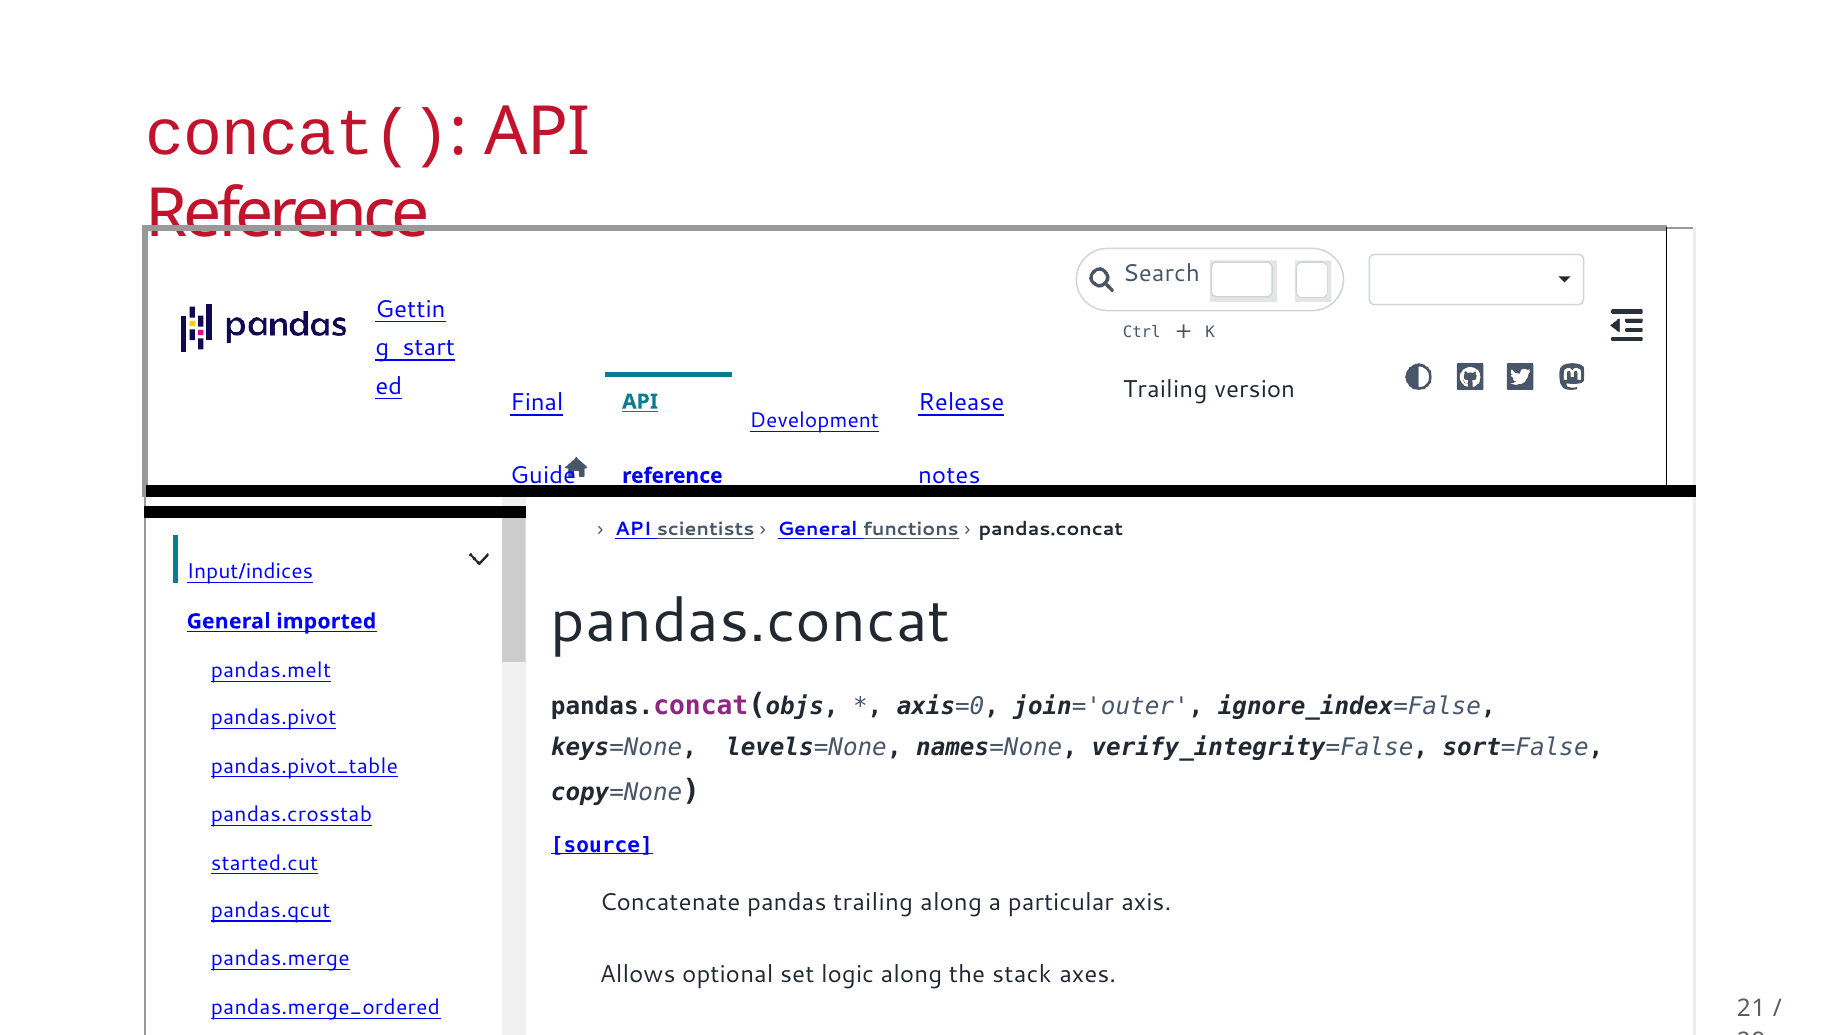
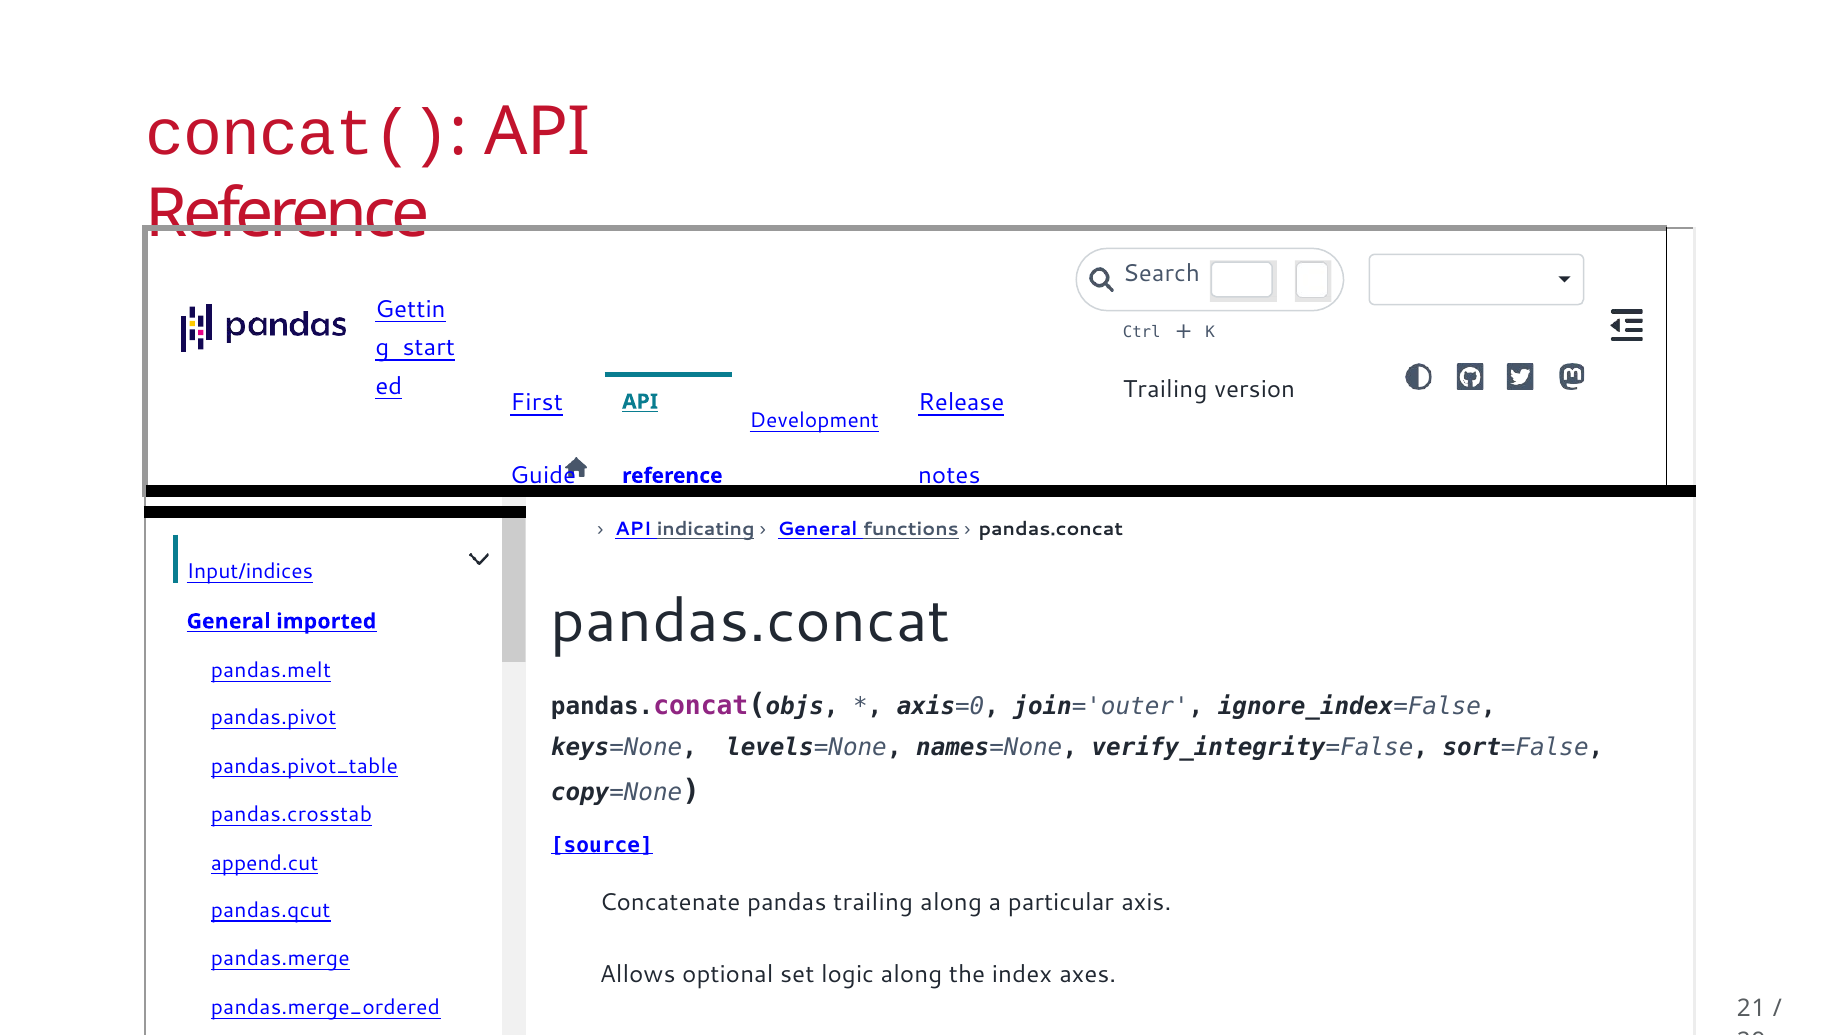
Final: Final -> First (537, 403)
scientists: scientists -> indicating (706, 529)
started.cut: started.cut -> append.cut (265, 863)
stack: stack -> index (1022, 975)
